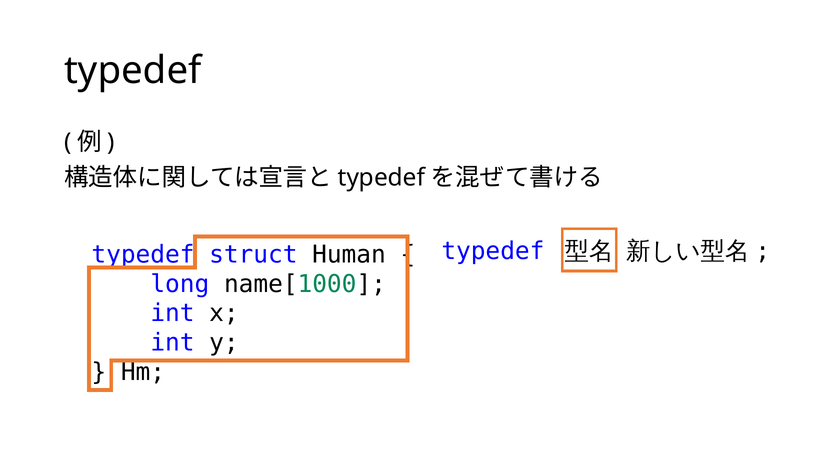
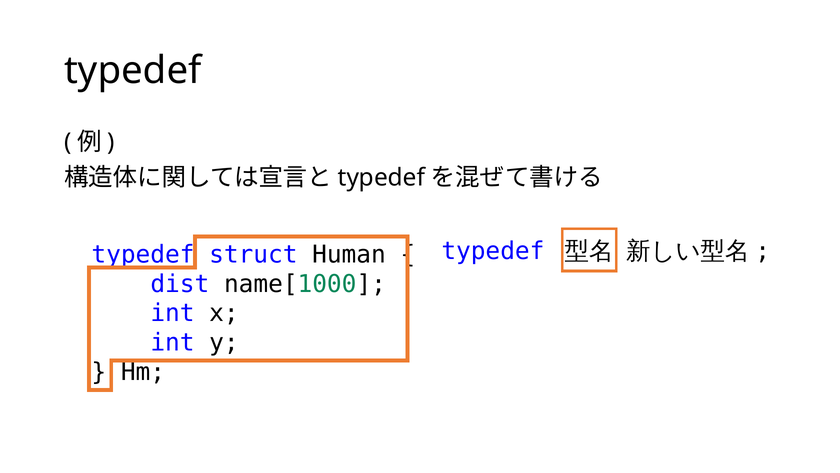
long: long -> dist (180, 284)
